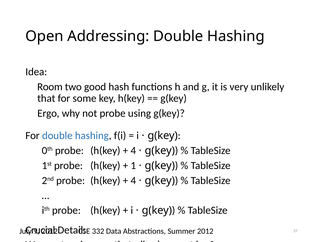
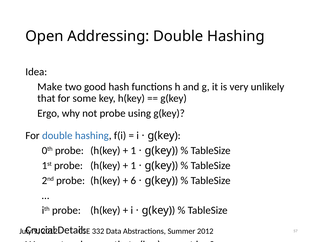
Room: Room -> Make (50, 87)
4: 4 -> 1 (133, 151)
4: 4 -> 6 (133, 181)
